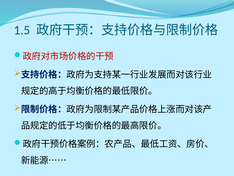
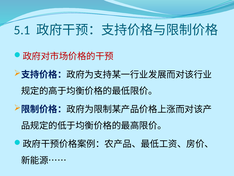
1.5: 1.5 -> 5.1 (22, 30)
